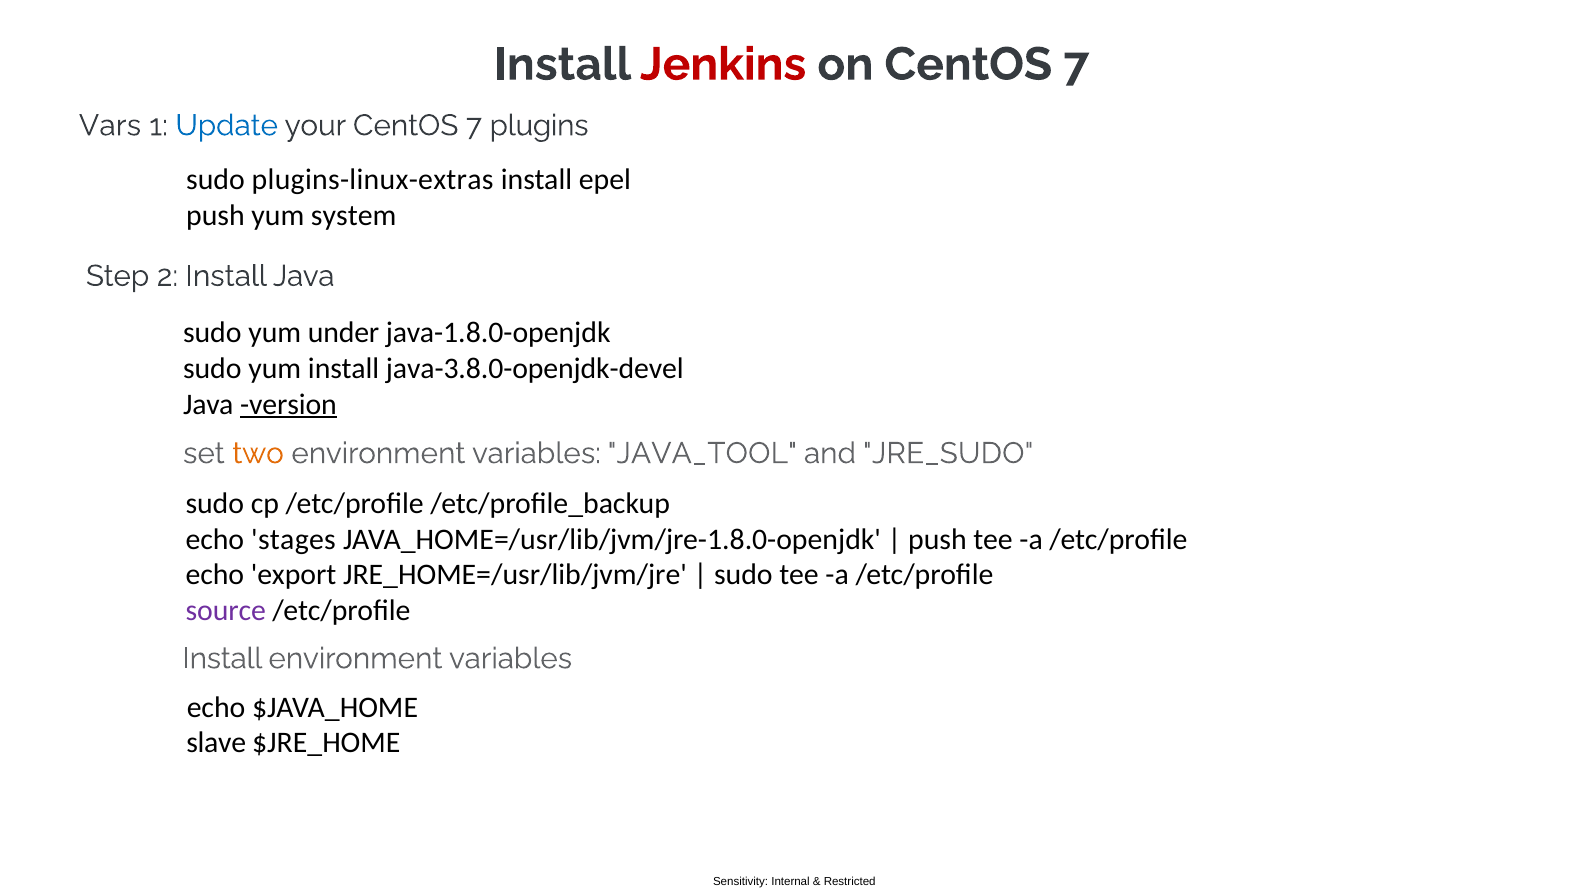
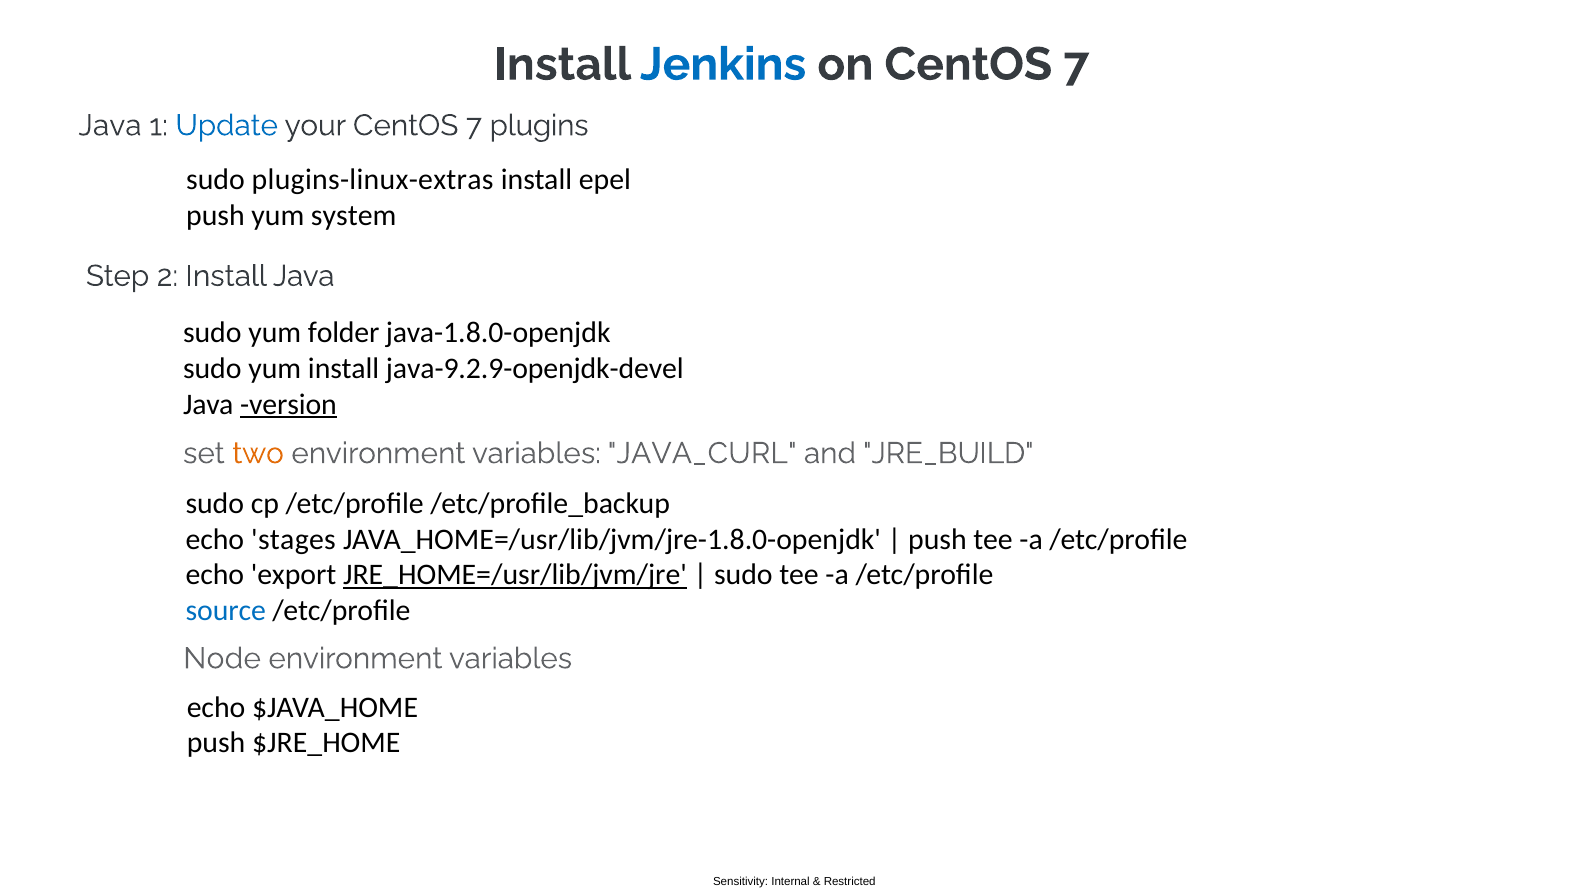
Jenkins colour: red -> blue (723, 64)
Vars: Vars -> Java (110, 125)
under: under -> folder (344, 333)
java-3.8.0-openjdk-devel: java-3.8.0-openjdk-devel -> java-9.2.9-openjdk-devel (535, 369)
JAVA_TOOL: JAVA_TOOL -> JAVA_CURL (702, 453)
JRE_SUDO: JRE_SUDO -> JRE_BUILD (948, 453)
JRE_HOME=/usr/lib/jvm/jre underline: none -> present (515, 575)
source colour: purple -> blue (226, 611)
Install: Install -> Node (222, 658)
slave: slave -> push (216, 743)
